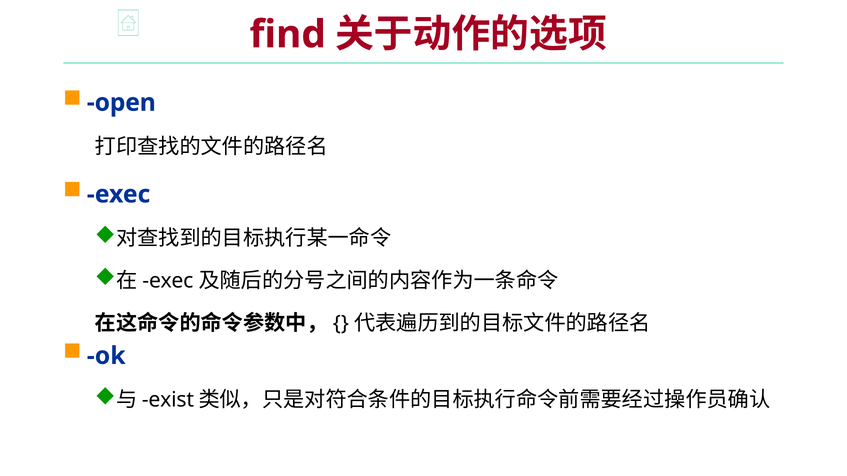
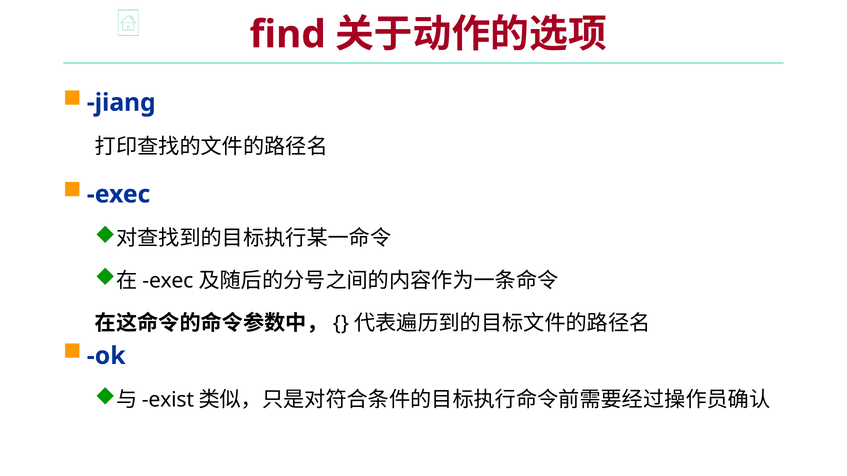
open: open -> jiang (121, 103)
